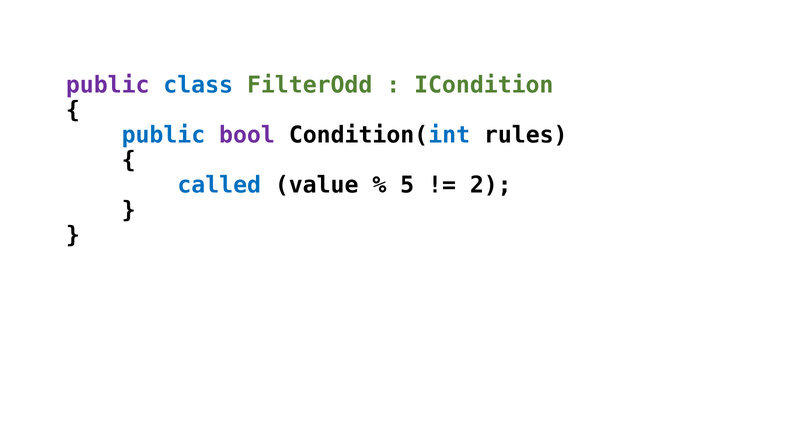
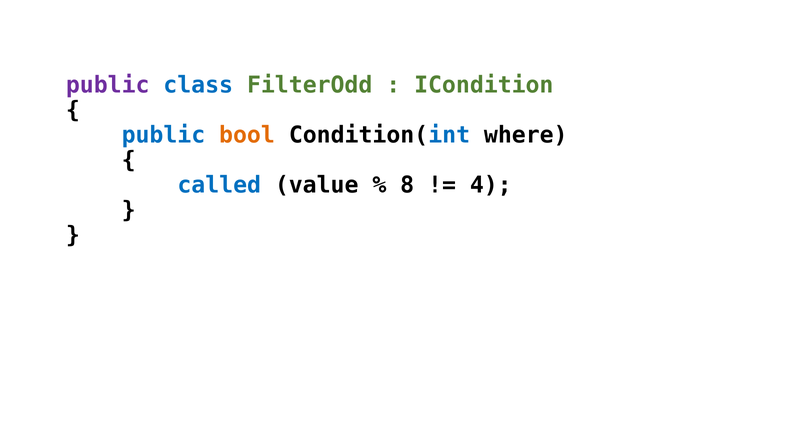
bool colour: purple -> orange (247, 135)
rules: rules -> where (526, 135)
5: 5 -> 8 (407, 185)
2: 2 -> 4 (491, 185)
